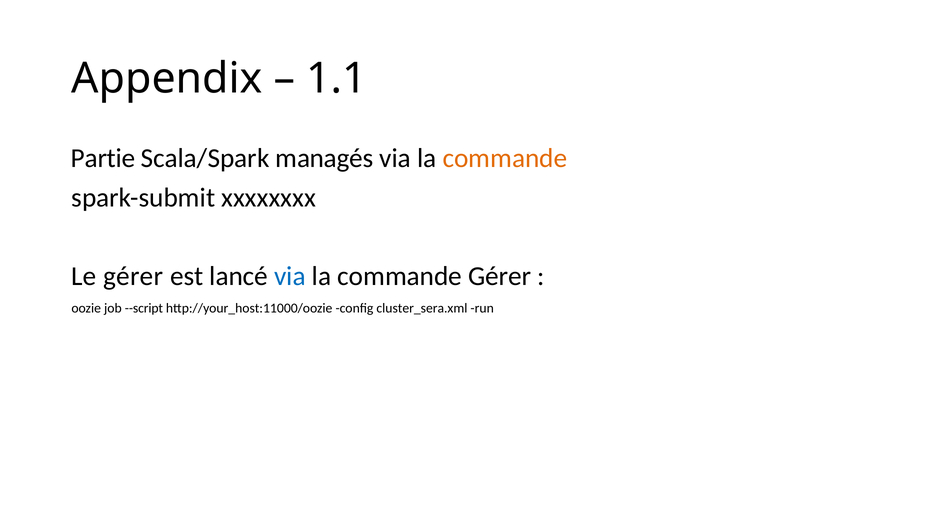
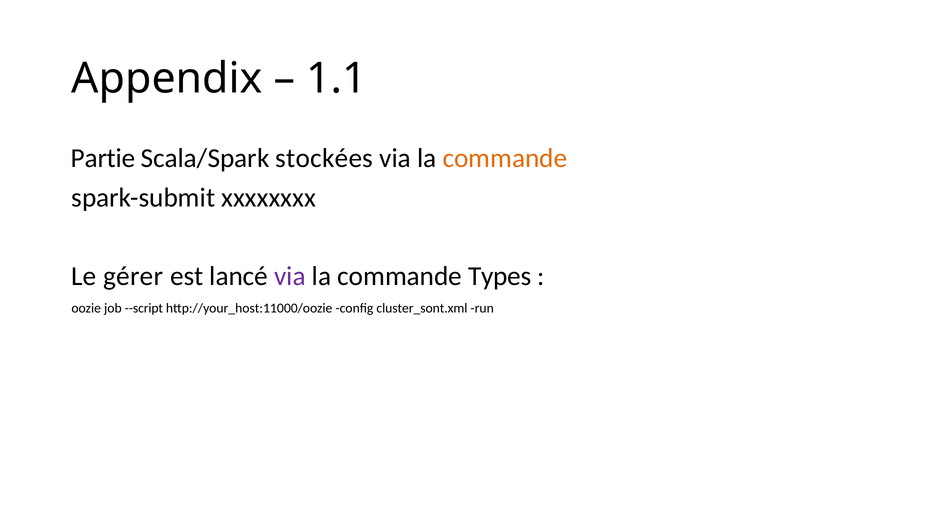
managés: managés -> stockées (324, 158)
via colour: blue -> purple (290, 276)
commande Gérer: Gérer -> Types (500, 276)
cluster_sera.xml: cluster_sera.xml -> cluster_sont.xml (422, 308)
